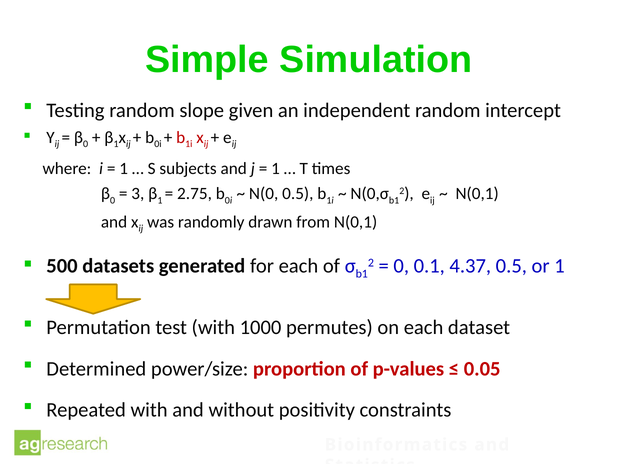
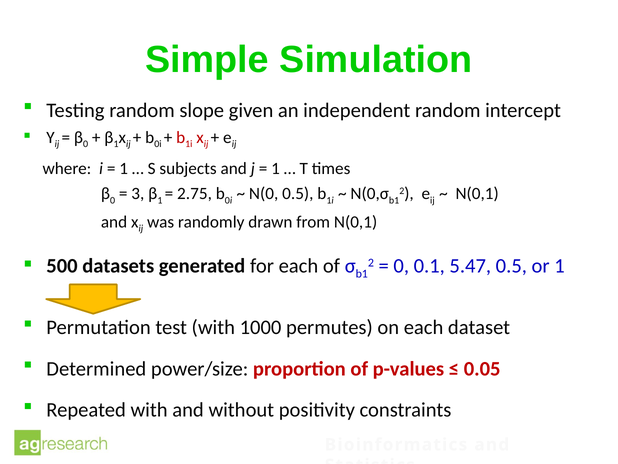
4.37: 4.37 -> 5.47 (470, 266)
